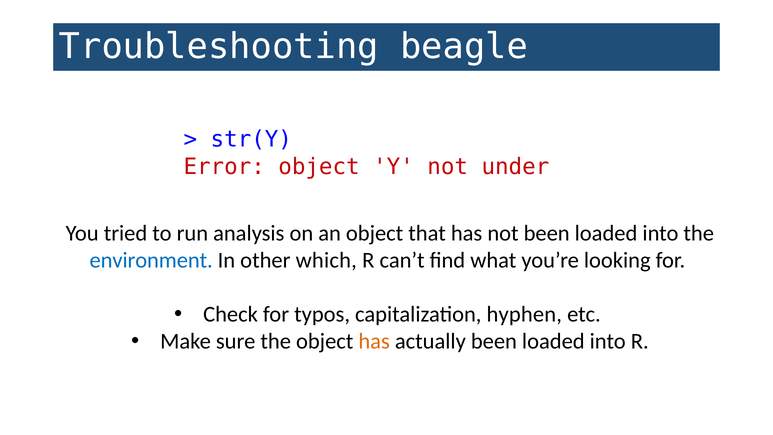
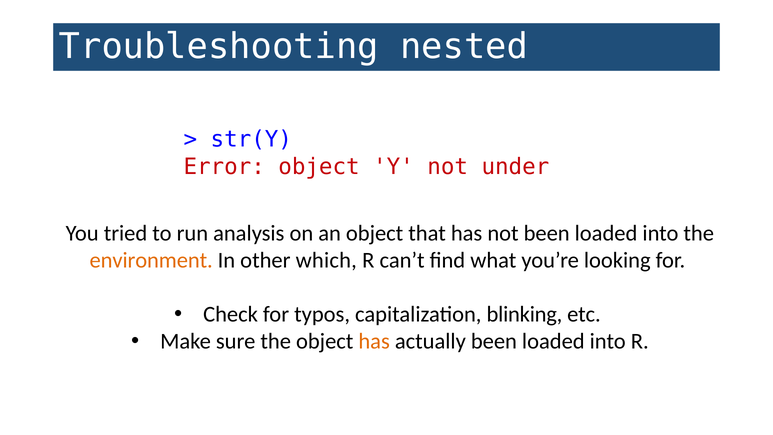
beagle: beagle -> nested (464, 47)
environment colour: blue -> orange (151, 260)
hyphen: hyphen -> blinking (524, 314)
